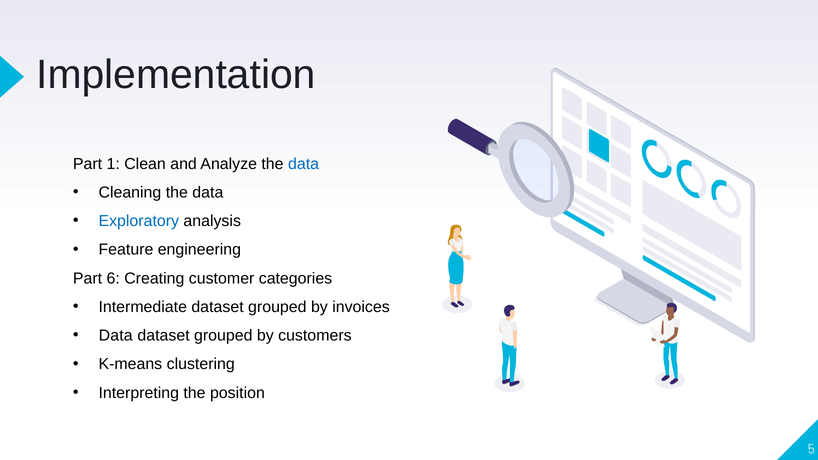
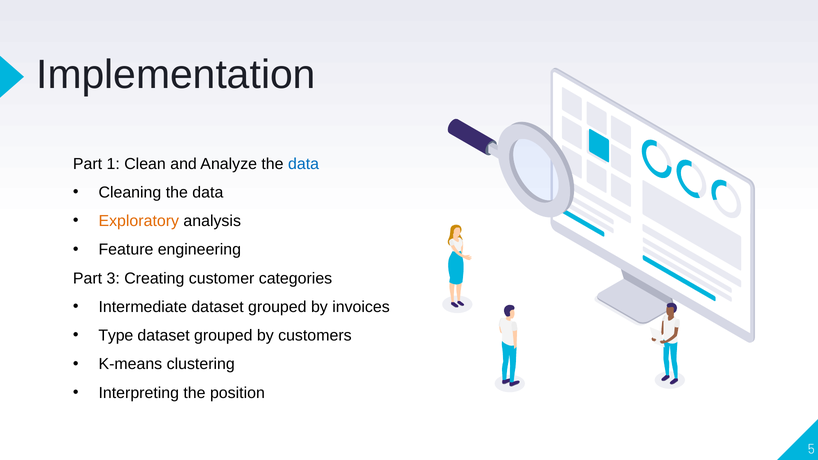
Exploratory colour: blue -> orange (139, 221)
6: 6 -> 3 (113, 278)
Data: Data -> Type (116, 336)
